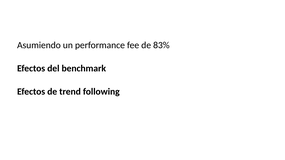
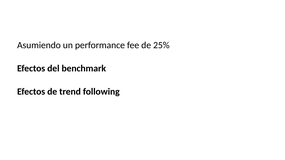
83%: 83% -> 25% (161, 45)
